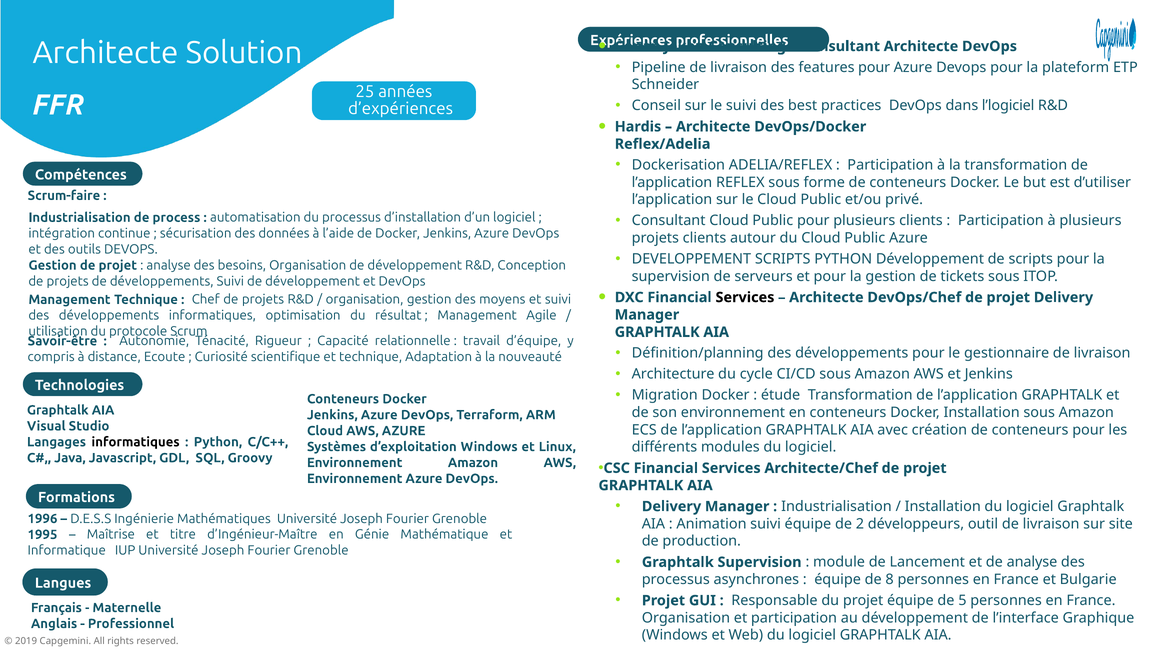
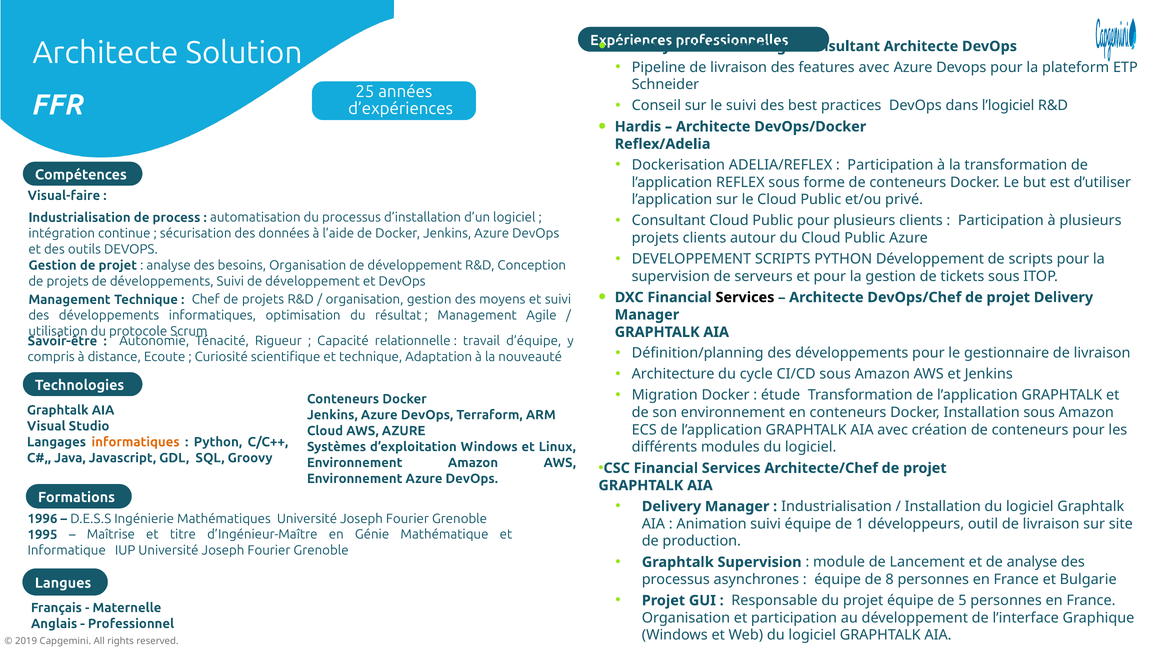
features pour: pour -> avec (874, 67)
Scrum-faire: Scrum-faire -> Visual-faire (64, 195)
informatiques colour: black -> orange (136, 442)
2: 2 -> 1 (860, 524)
